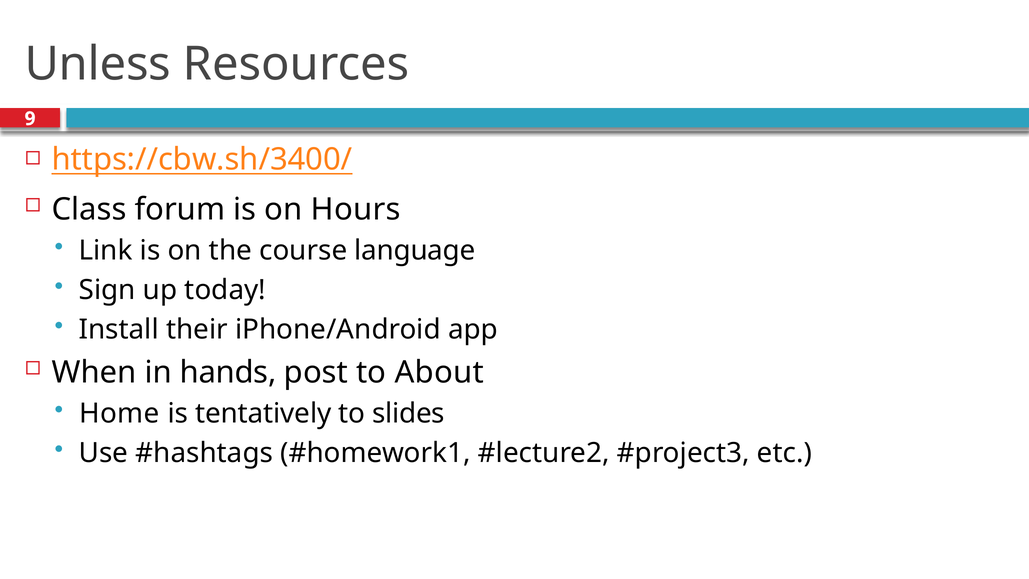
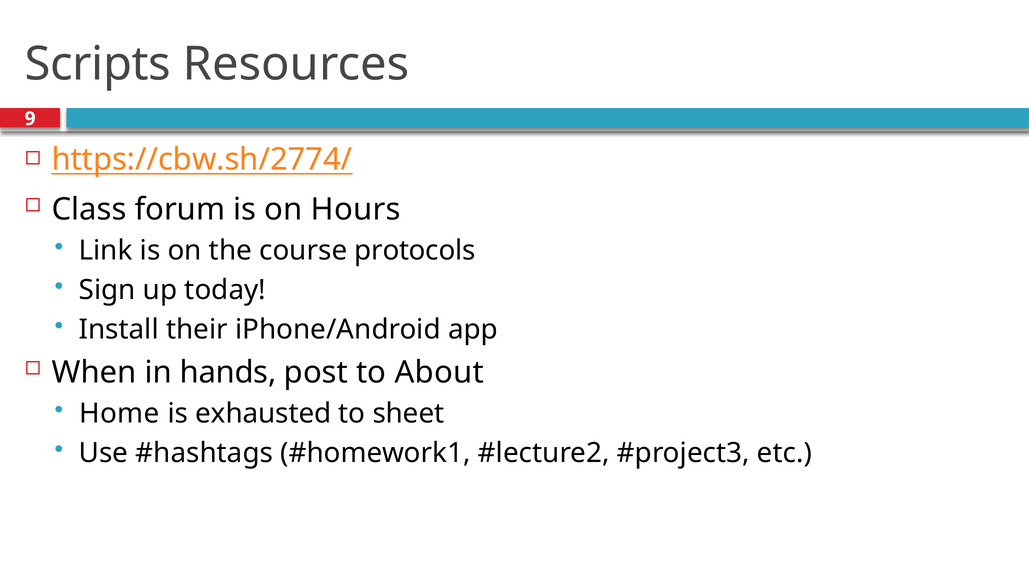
Unless: Unless -> Scripts (98, 64)
https://cbw.sh/3400/: https://cbw.sh/3400/ -> https://cbw.sh/2774/ (202, 160)
language: language -> protocols (415, 251)
tentatively: tentatively -> exhausted (263, 413)
slides: slides -> sheet (408, 413)
